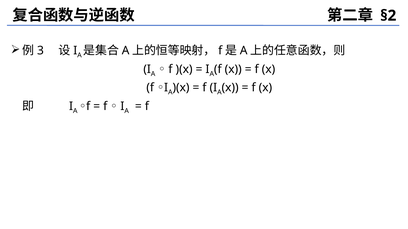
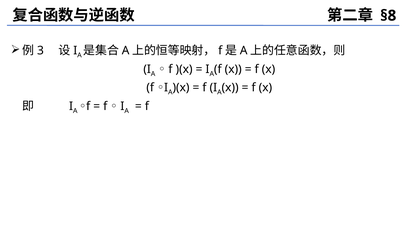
§2: §2 -> §8 (388, 16)
